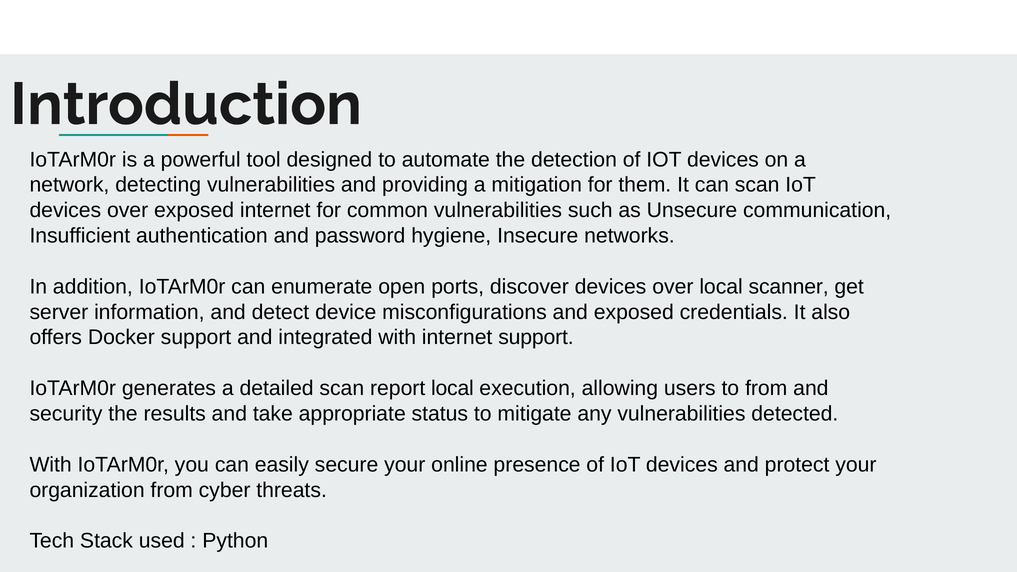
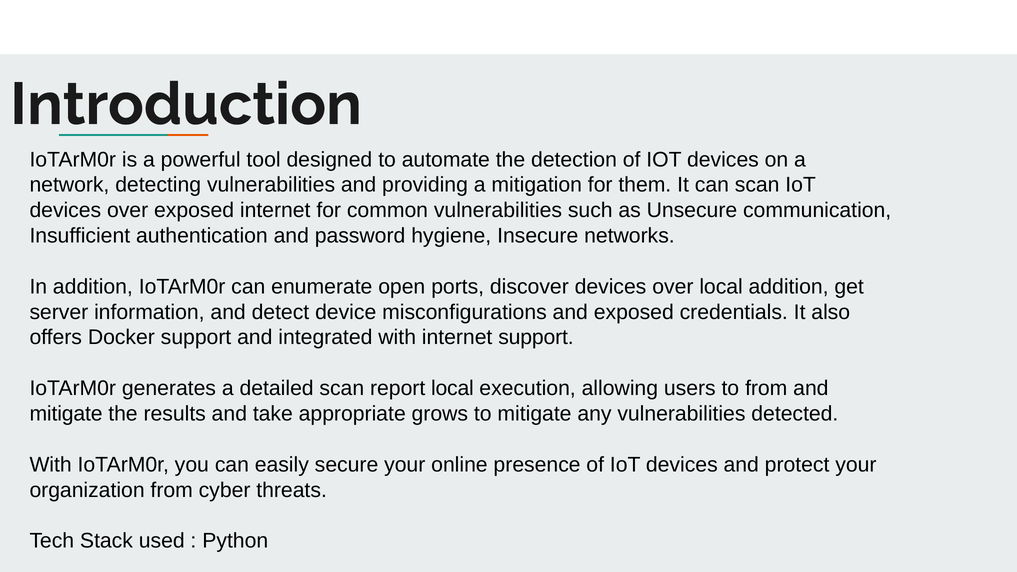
local scanner: scanner -> addition (789, 287)
security: security -> mitigate (66, 414)
status: status -> grows (440, 414)
